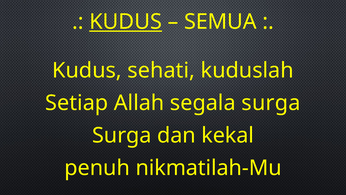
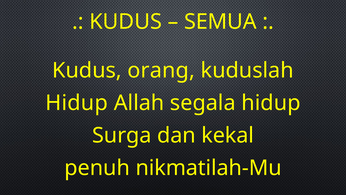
KUDUS underline: present -> none (126, 22)
sehati: sehati -> orang (161, 70)
Setiap: Setiap -> Hidup (77, 103)
segala surga: surga -> hidup (271, 103)
